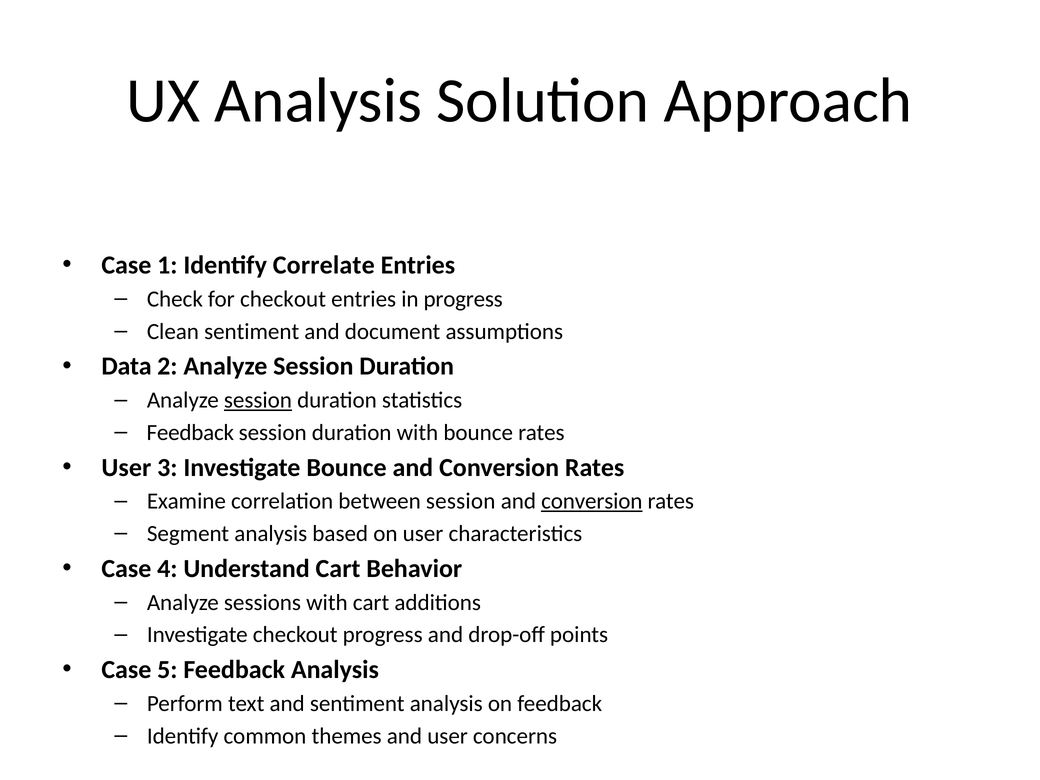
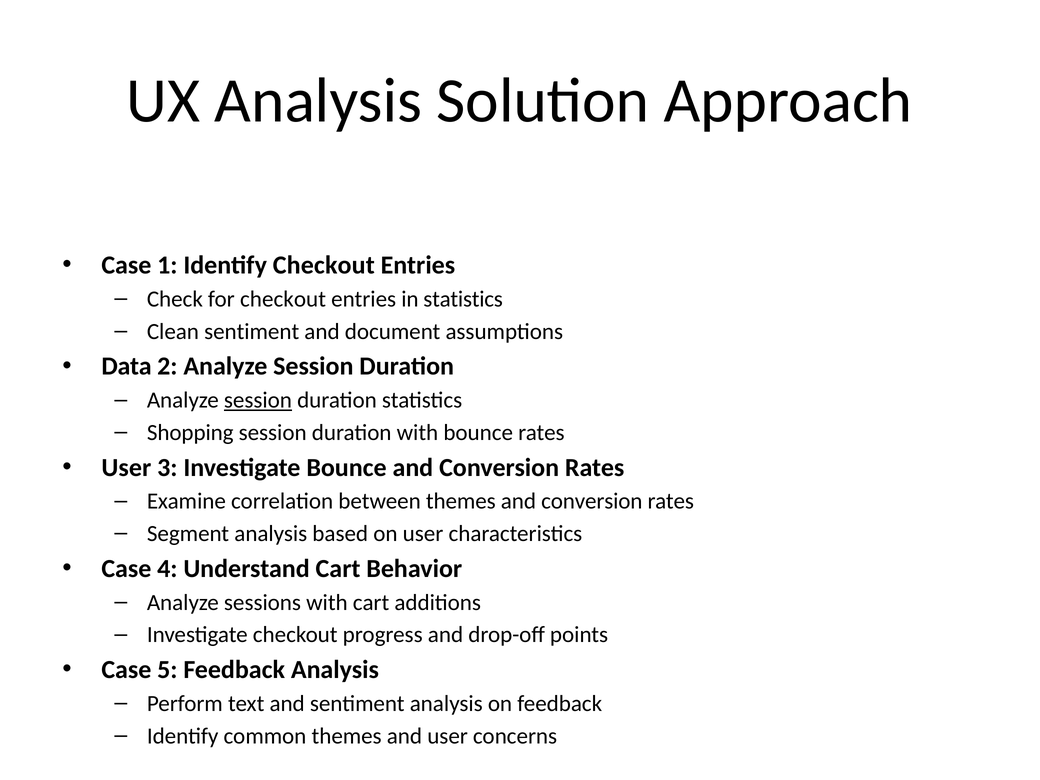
Identify Correlate: Correlate -> Checkout (324, 265)
in progress: progress -> statistics (463, 299)
Feedback: Feedback -> Shopping (190, 433)
between session: session -> themes (461, 501)
conversion underline: present -> none (592, 501)
